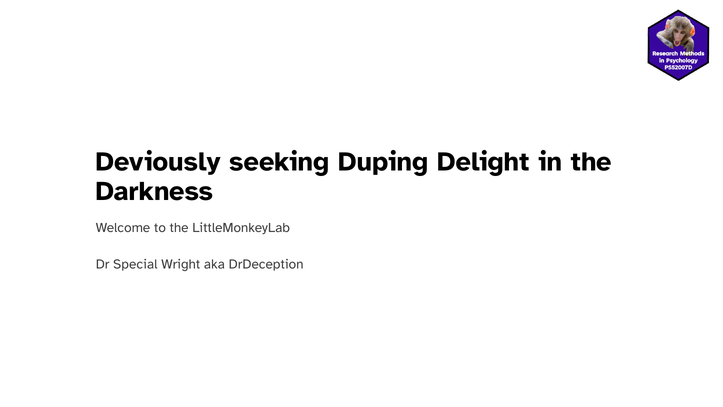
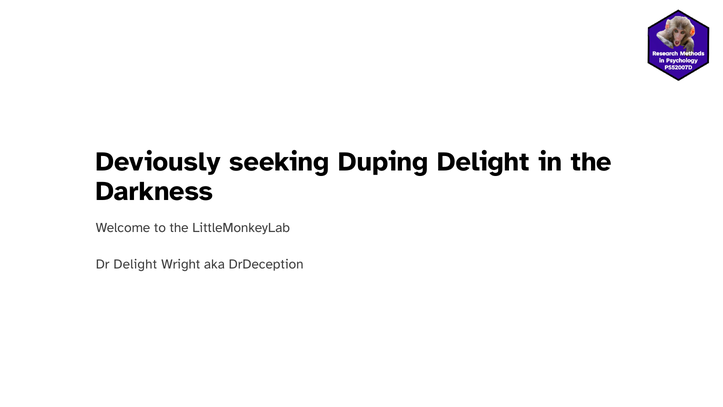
Dr Special: Special -> Delight (135, 264)
